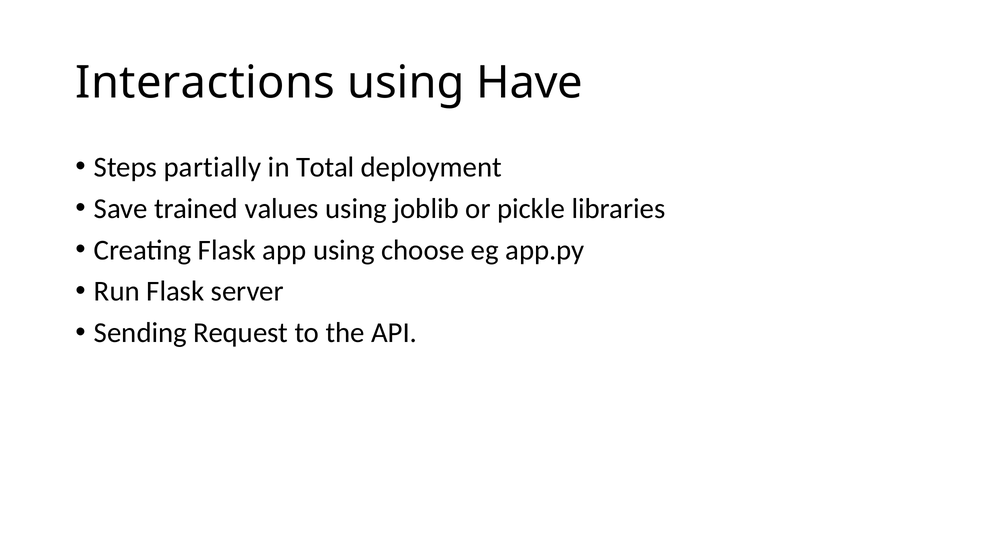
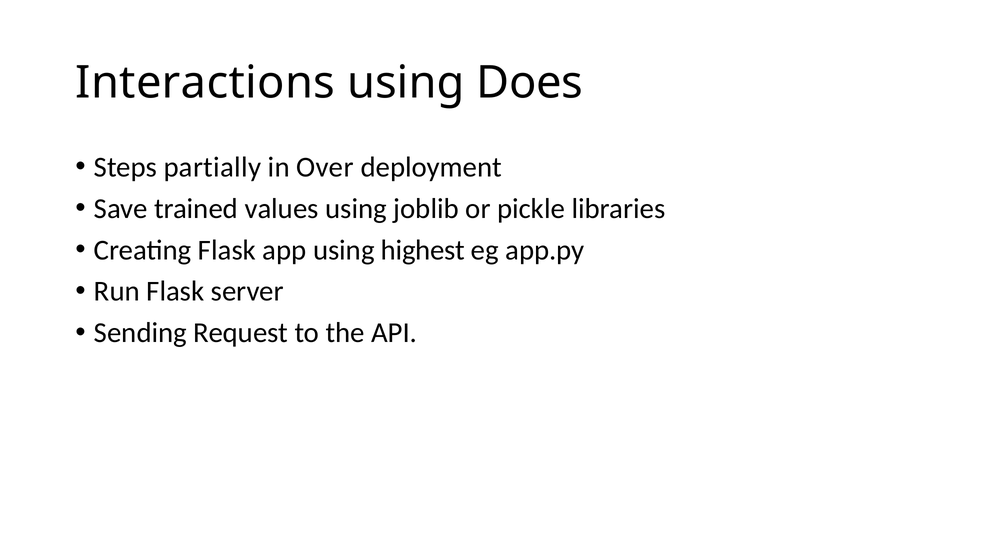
Have: Have -> Does (530, 83)
Total: Total -> Over (325, 167)
choose: choose -> highest (423, 250)
